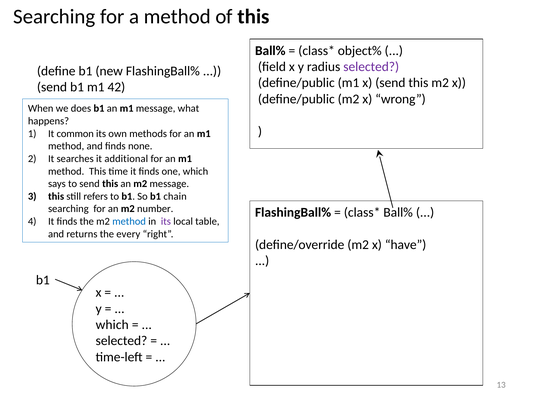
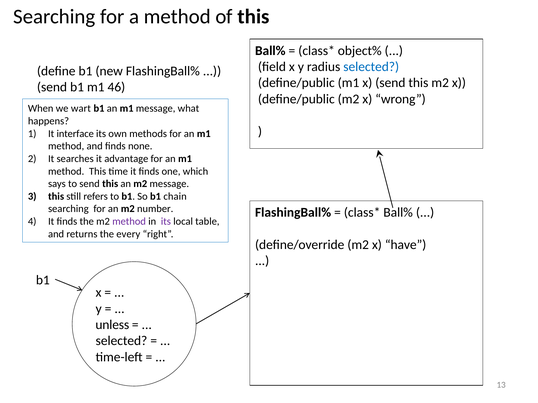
selected colour: purple -> blue (371, 67)
42: 42 -> 46 (116, 87)
does: does -> wart (81, 109)
common: common -> interface (75, 134)
additional: additional -> advantage (126, 159)
method colour: blue -> purple (129, 222)
which: which -> unless (112, 325)
